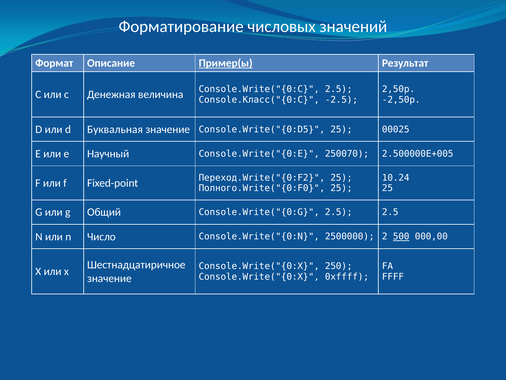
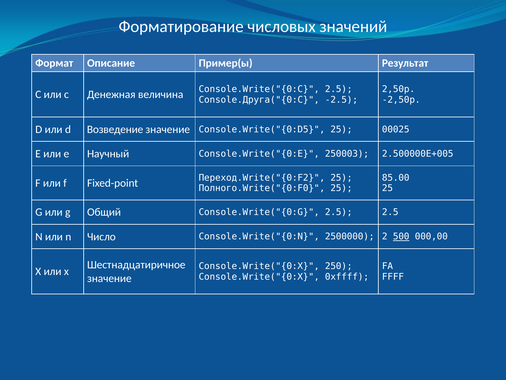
Пример(ы underline: present -> none (226, 63)
Console.Класс("{0:C: Console.Класс("{0:C -> Console.Друга("{0:C (259, 100)
Буквальная: Буквальная -> Возведение (115, 129)
250070: 250070 -> 250003 (347, 154)
10.24: 10.24 -> 85.00 (396, 177)
